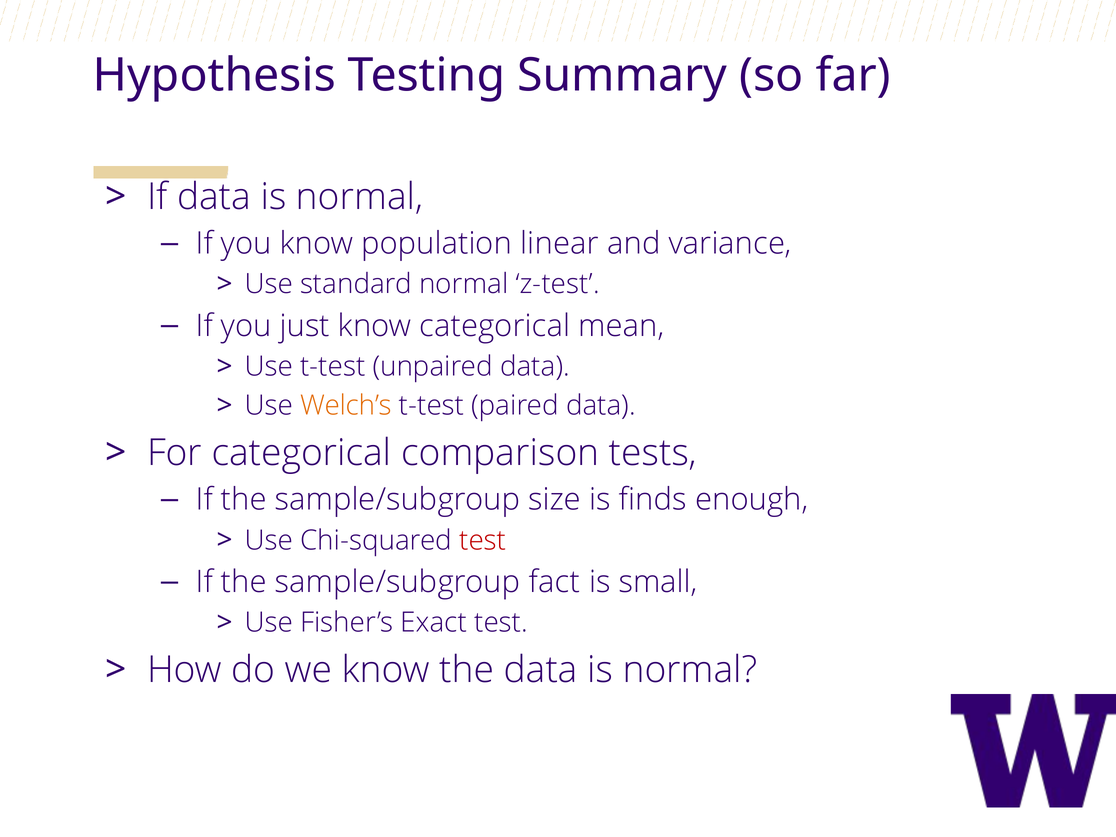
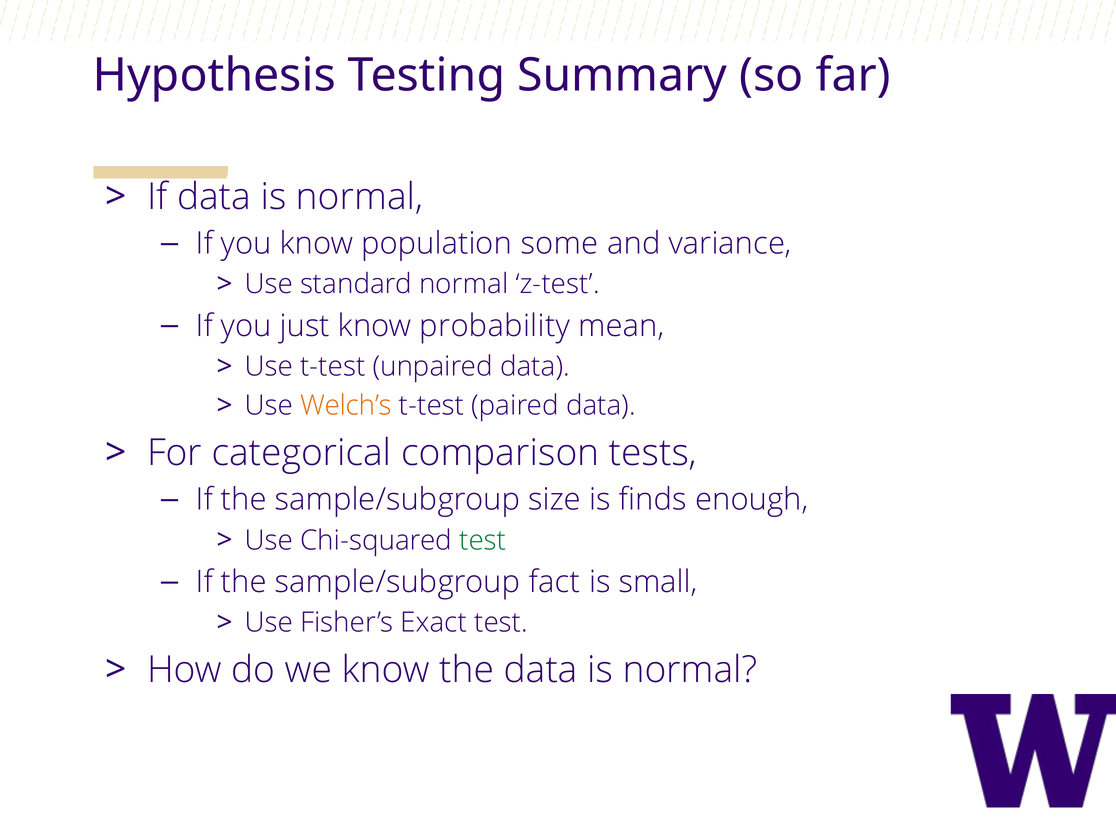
linear: linear -> some (560, 244)
know categorical: categorical -> probability (495, 326)
test colour: red -> green (483, 540)
